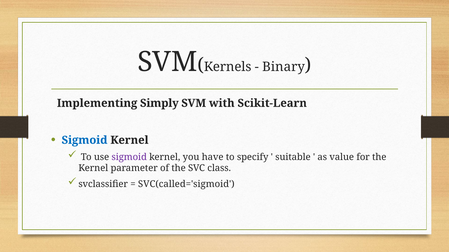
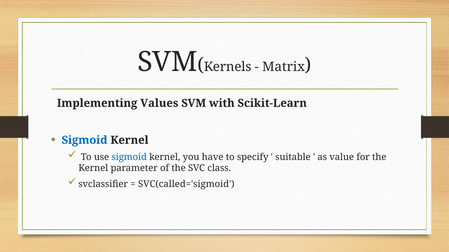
Binary: Binary -> Matrix (284, 67)
Simply: Simply -> Values (159, 103)
sigmoid colour: purple -> blue (129, 157)
